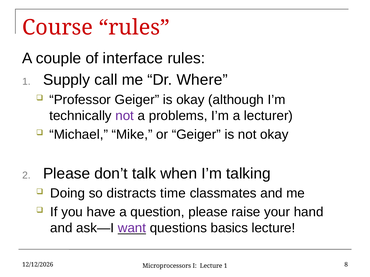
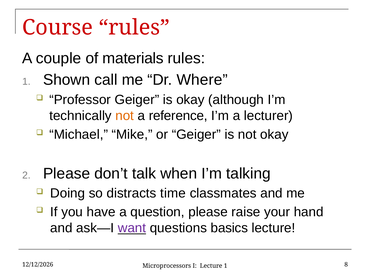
interface: interface -> materials (133, 58)
Supply: Supply -> Shown (67, 80)
not colour: purple -> orange (125, 116)
problems: problems -> reference (178, 116)
